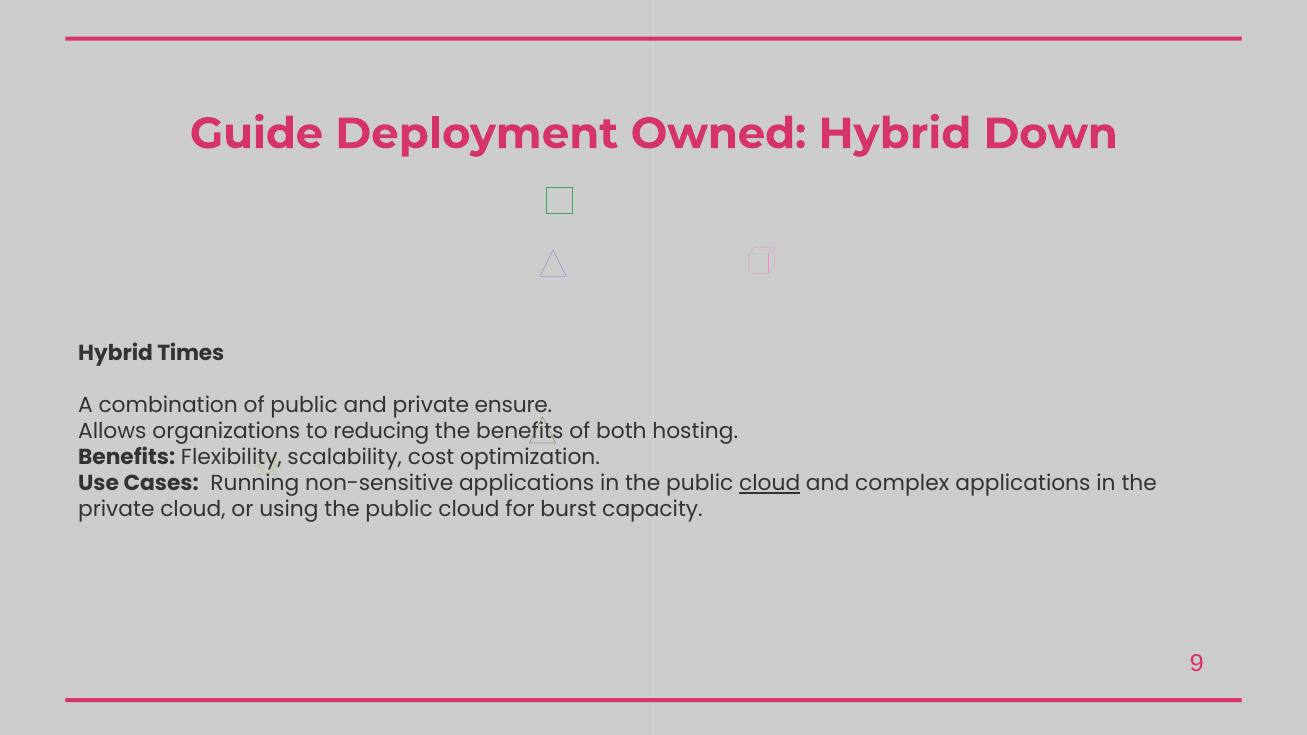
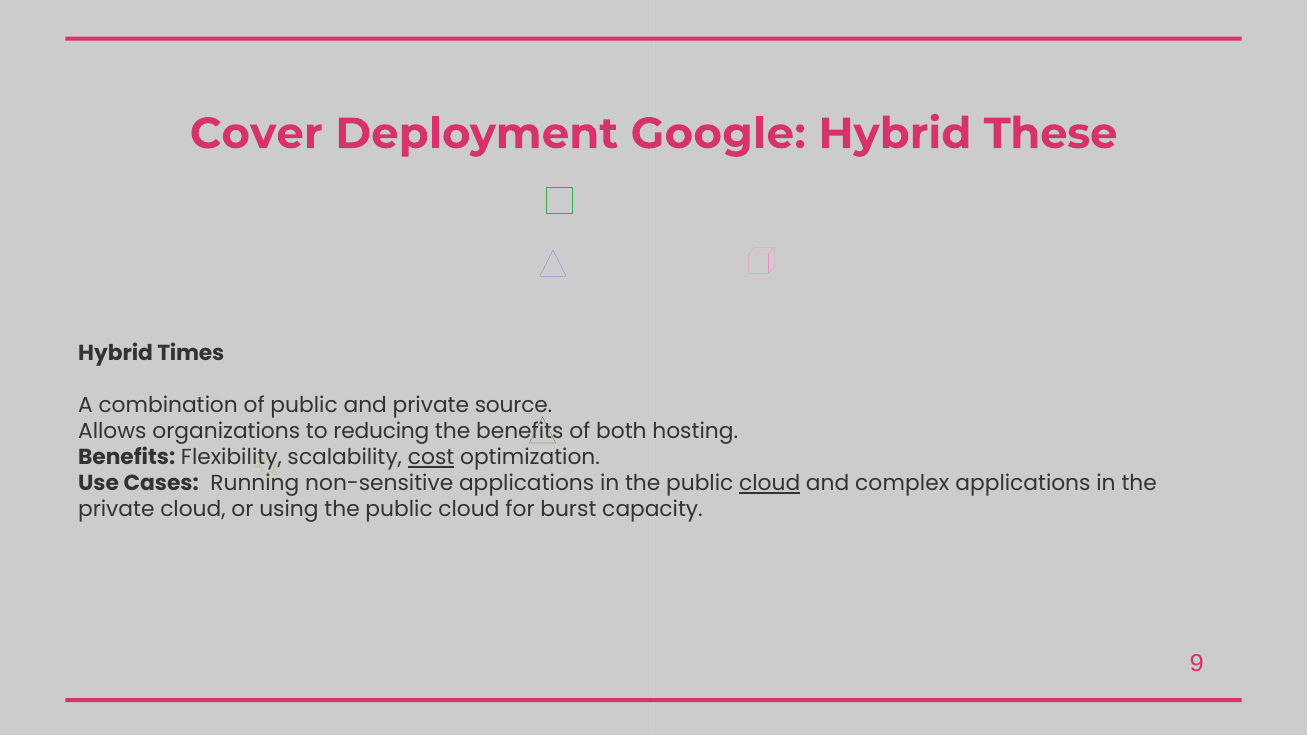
Guide: Guide -> Cover (256, 134)
Owned: Owned -> Google (718, 134)
Down: Down -> These (1051, 134)
ensure: ensure -> source (513, 405)
cost underline: none -> present (431, 458)
